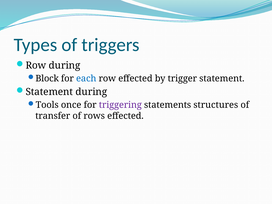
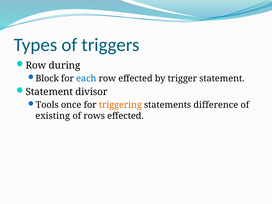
Statement during: during -> divisor (91, 92)
triggering colour: purple -> orange (120, 105)
structures: structures -> difference (216, 105)
transfer: transfer -> existing (53, 116)
